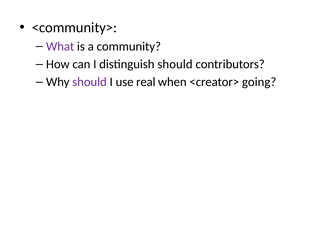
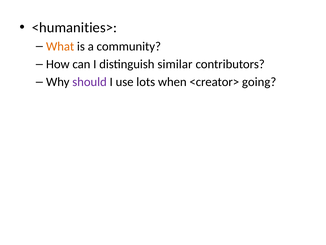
<community>: <community> -> <humanities> (74, 28)
What colour: purple -> orange (60, 46)
distinguish should: should -> similar (175, 64)
real: real -> lots (146, 82)
